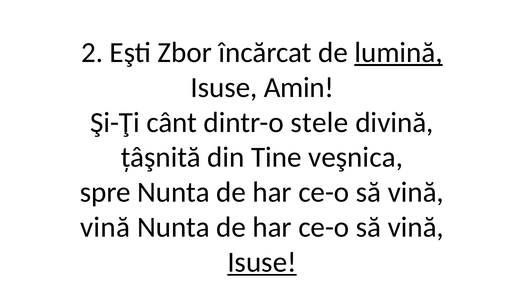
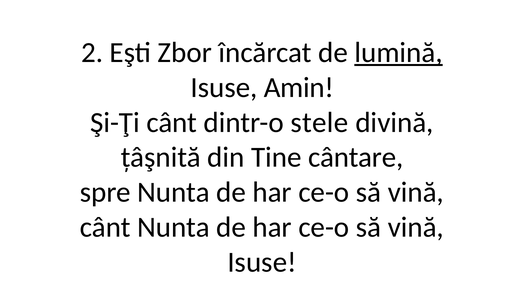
veşnica: veşnica -> cântare (356, 157)
vină: vină -> cânt (105, 227)
Isuse underline: present -> none (262, 262)
